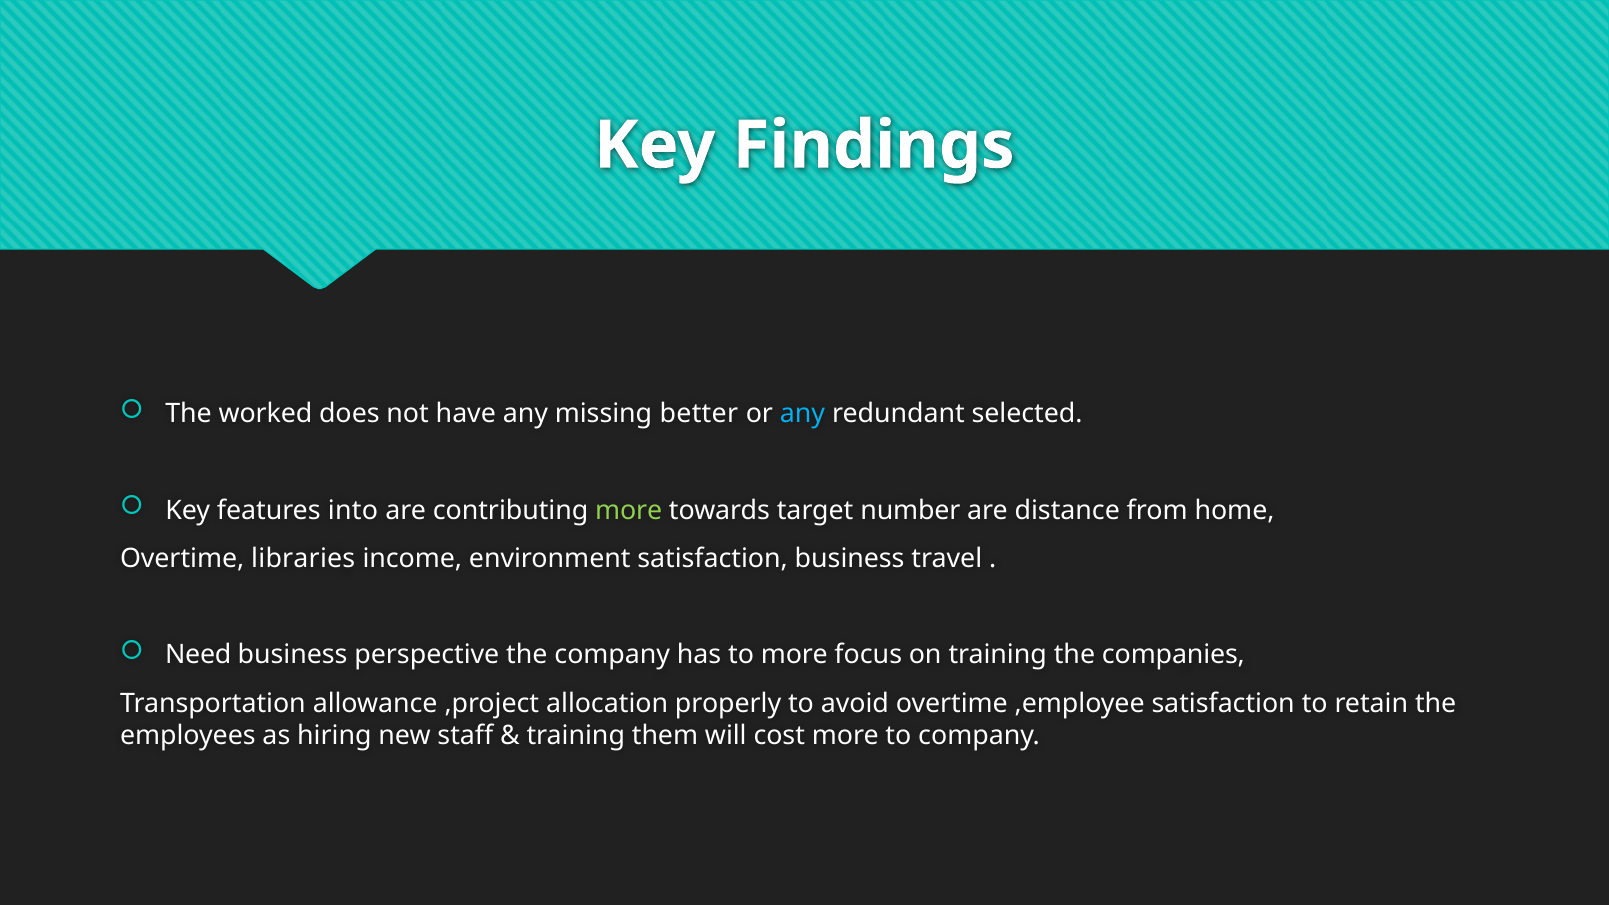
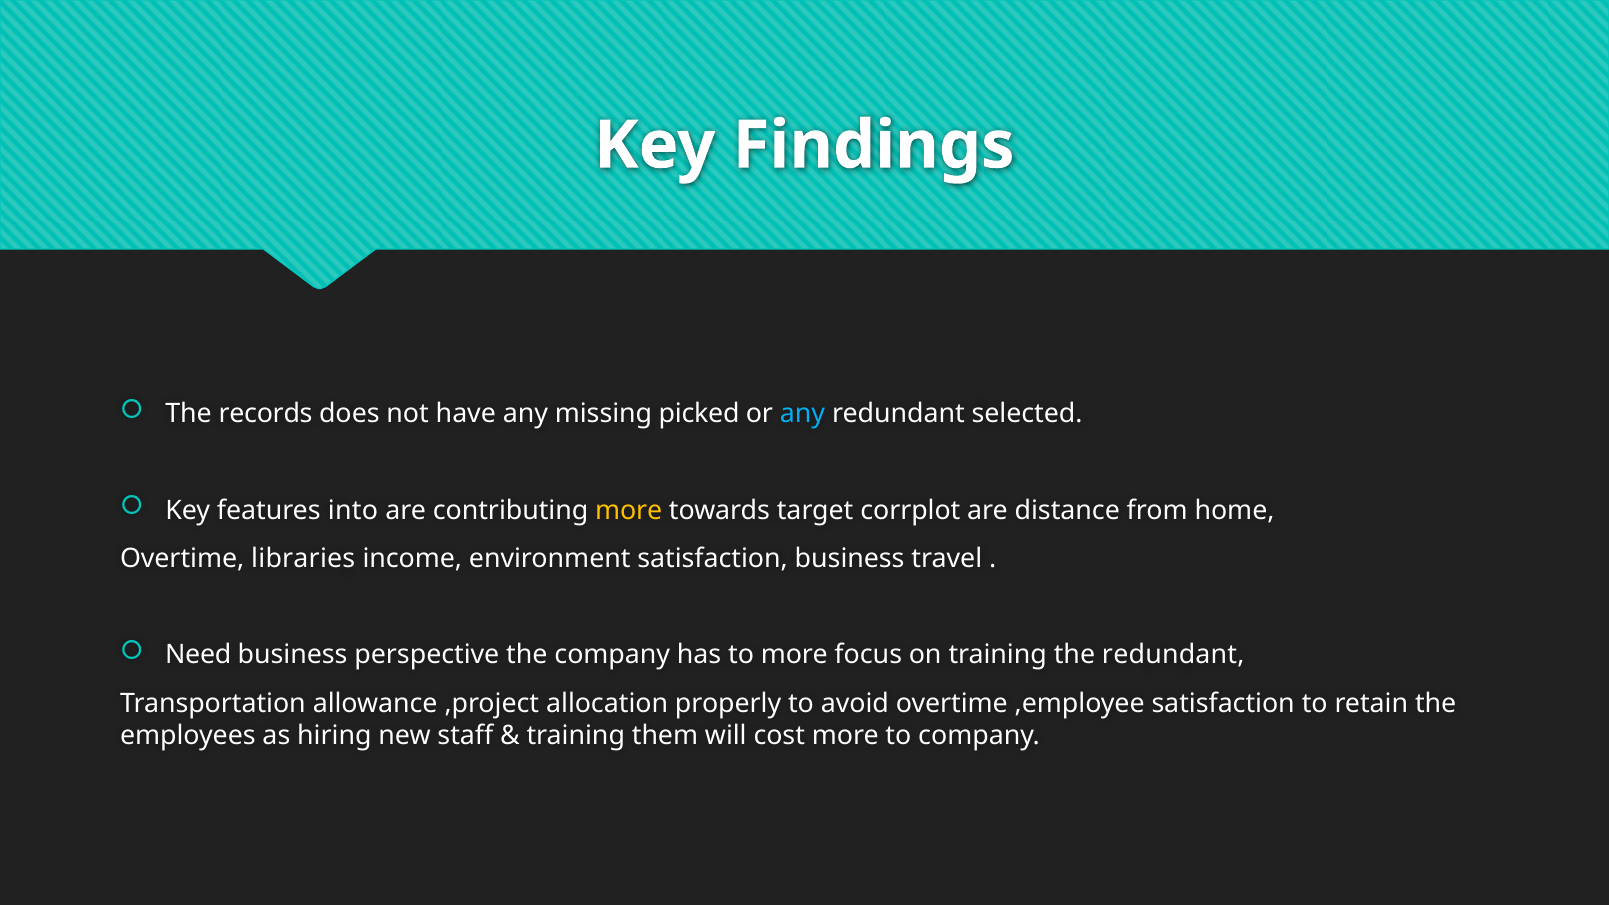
worked: worked -> records (266, 414)
better: better -> picked (699, 414)
more colour: light green -> yellow (629, 510)
number: number -> corrplot (910, 510)
the companies: companies -> redundant (1173, 655)
